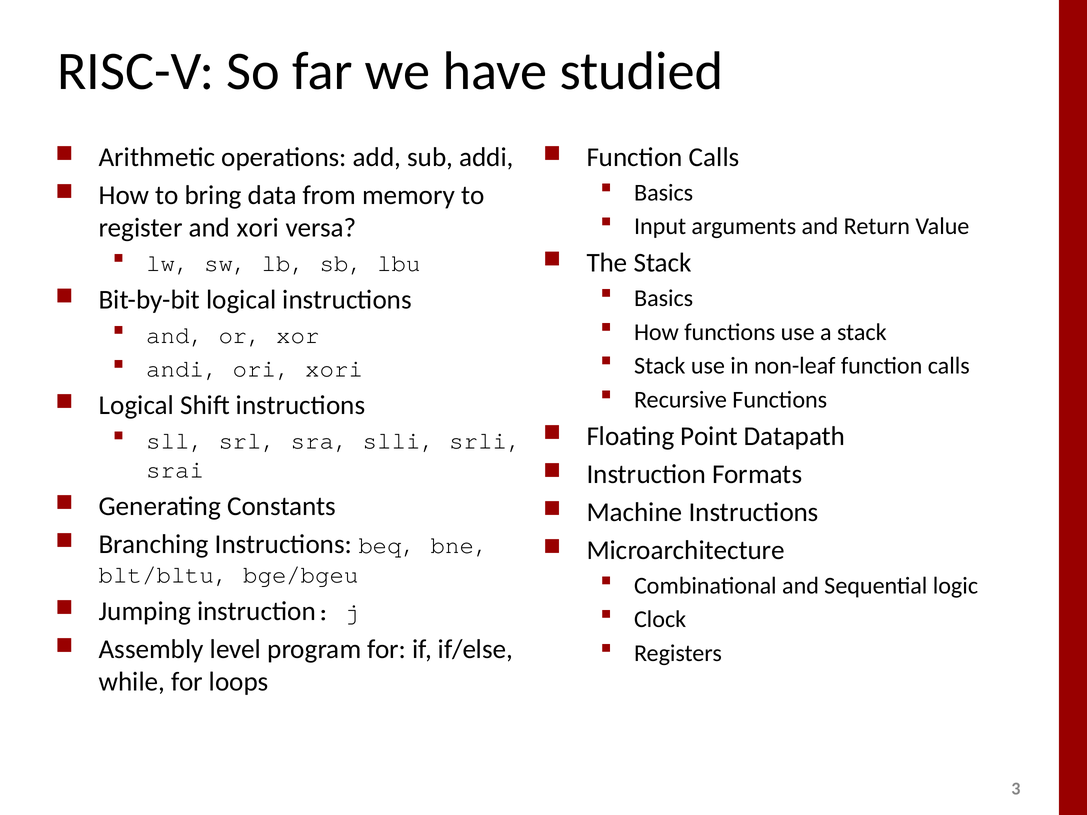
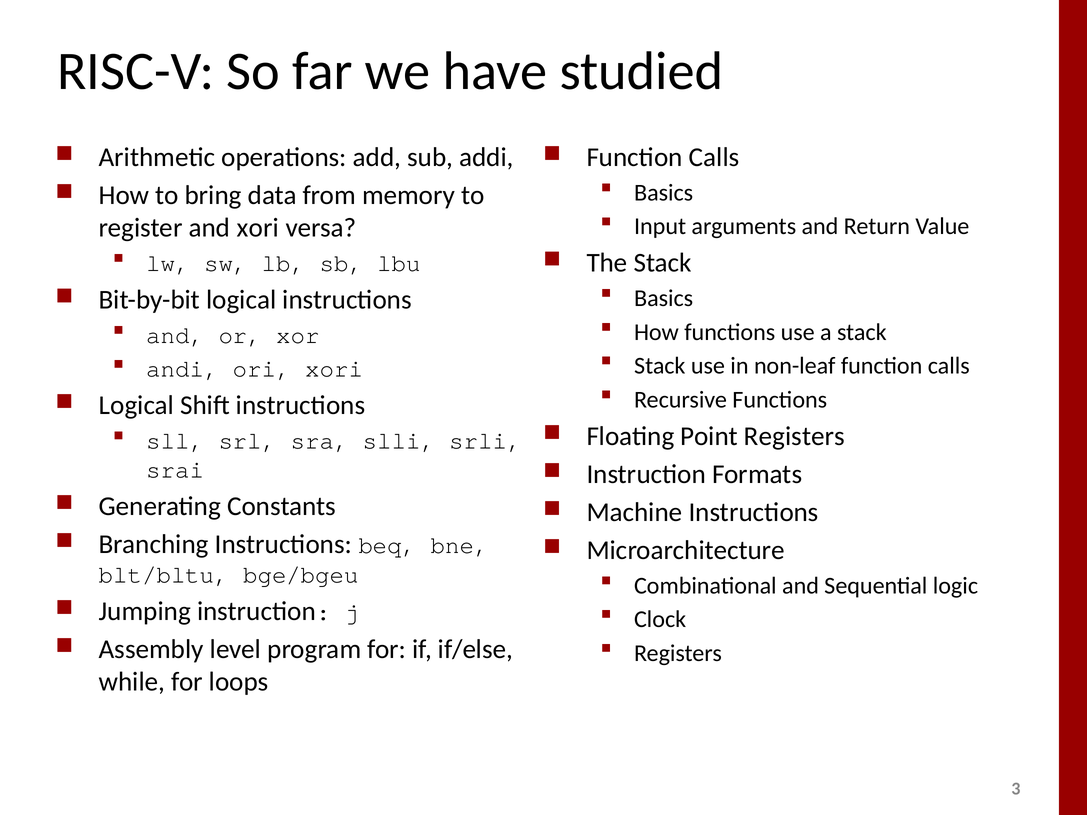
Point Datapath: Datapath -> Registers (794, 436)
